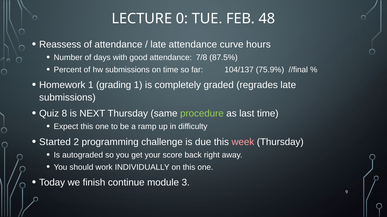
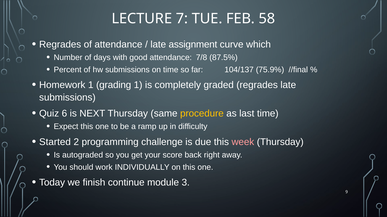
0: 0 -> 7 (182, 19)
48: 48 -> 58 (267, 19)
Reassess: Reassess -> Regrades (60, 45)
late attendance: attendance -> assignment (193, 45)
hours: hours -> which (258, 45)
8: 8 -> 6 (64, 114)
procedure colour: light green -> yellow (202, 114)
